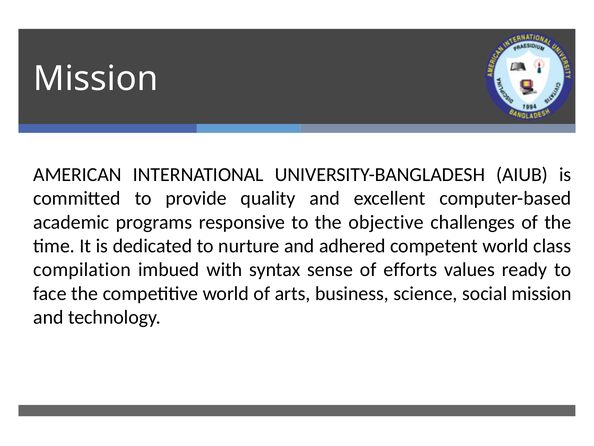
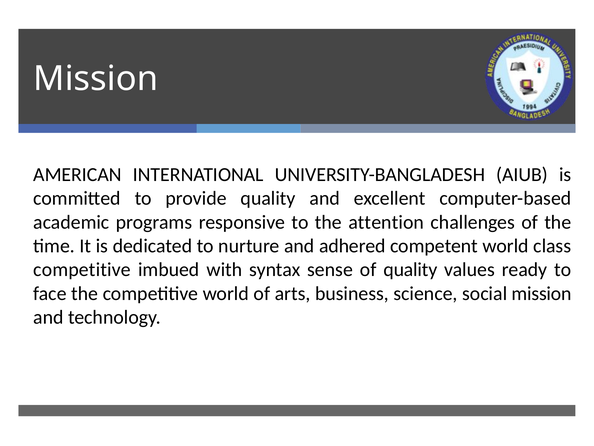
objective: objective -> attention (386, 222)
compilation: compilation -> competitive (82, 269)
of efforts: efforts -> quality (410, 269)
